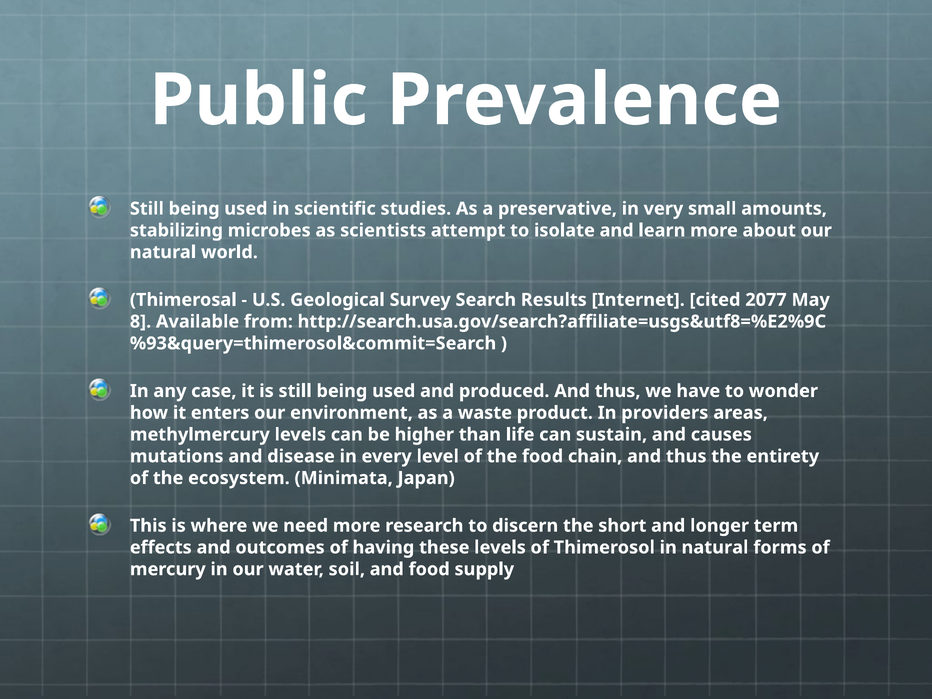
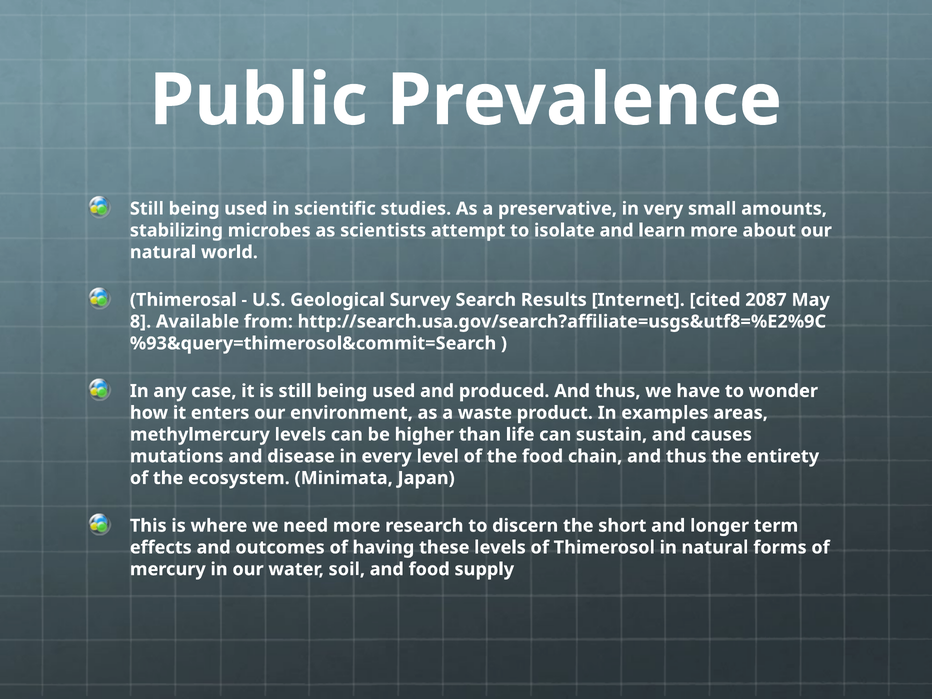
2077: 2077 -> 2087 (766, 300)
providers: providers -> examples (665, 413)
